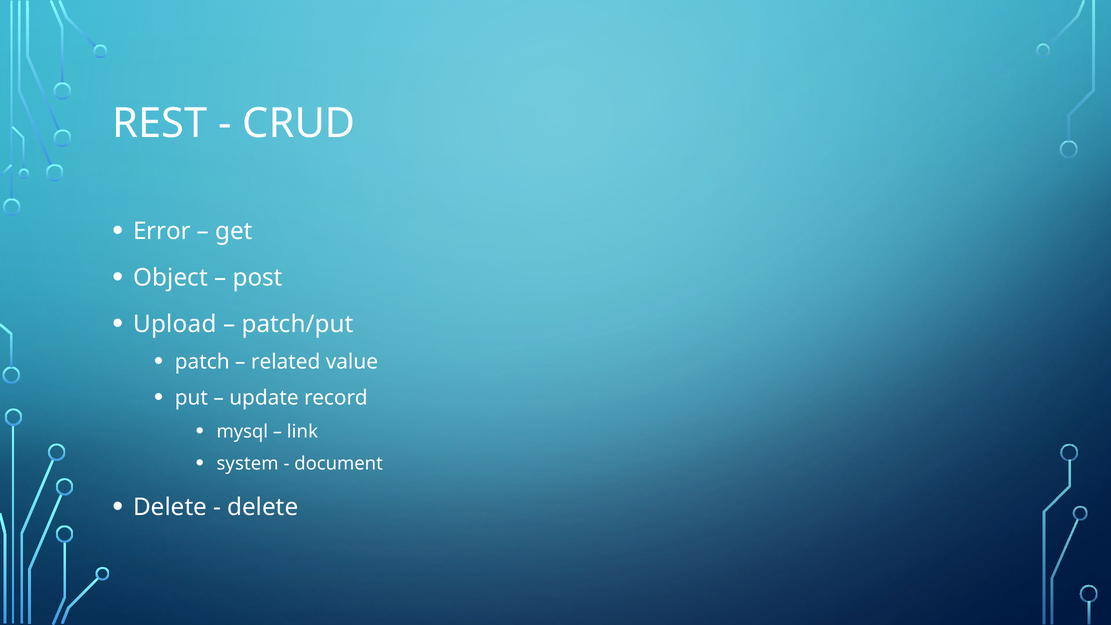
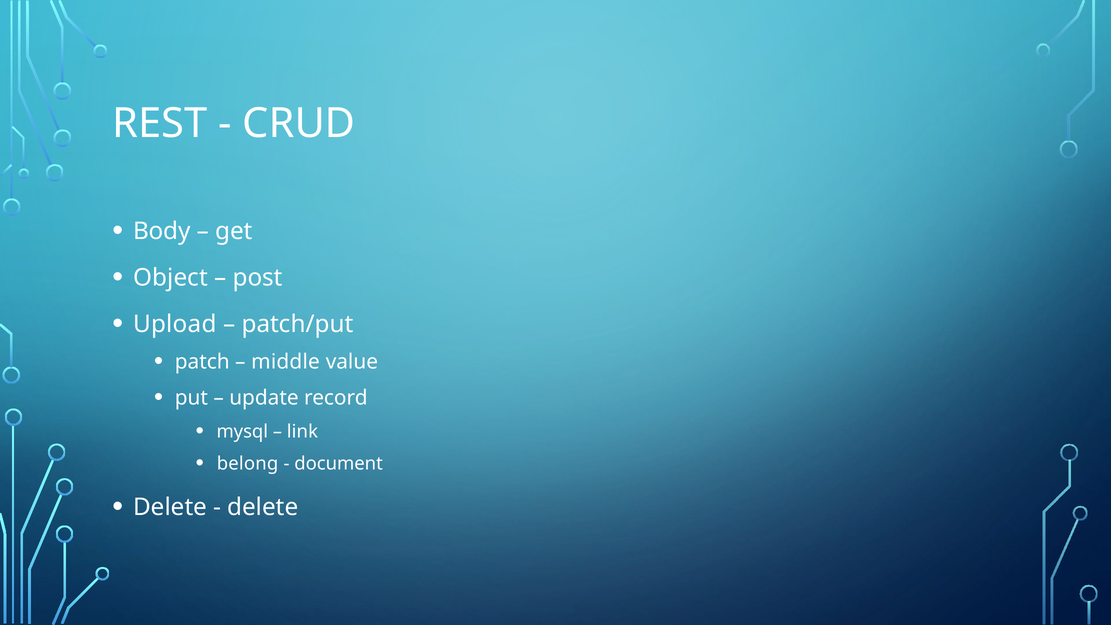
Error: Error -> Body (162, 231)
related: related -> middle (286, 362)
system: system -> belong (248, 464)
